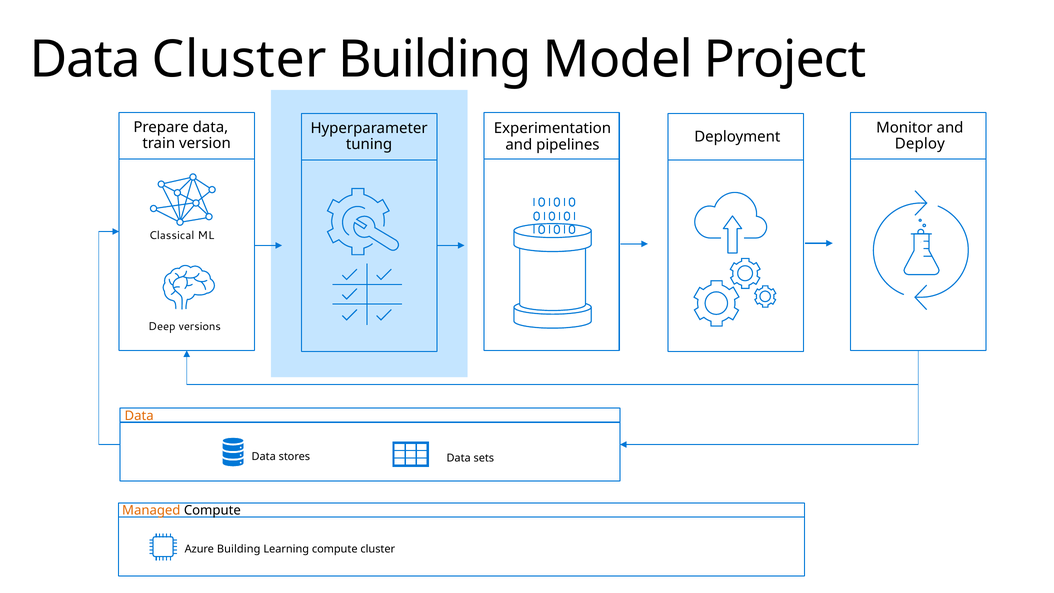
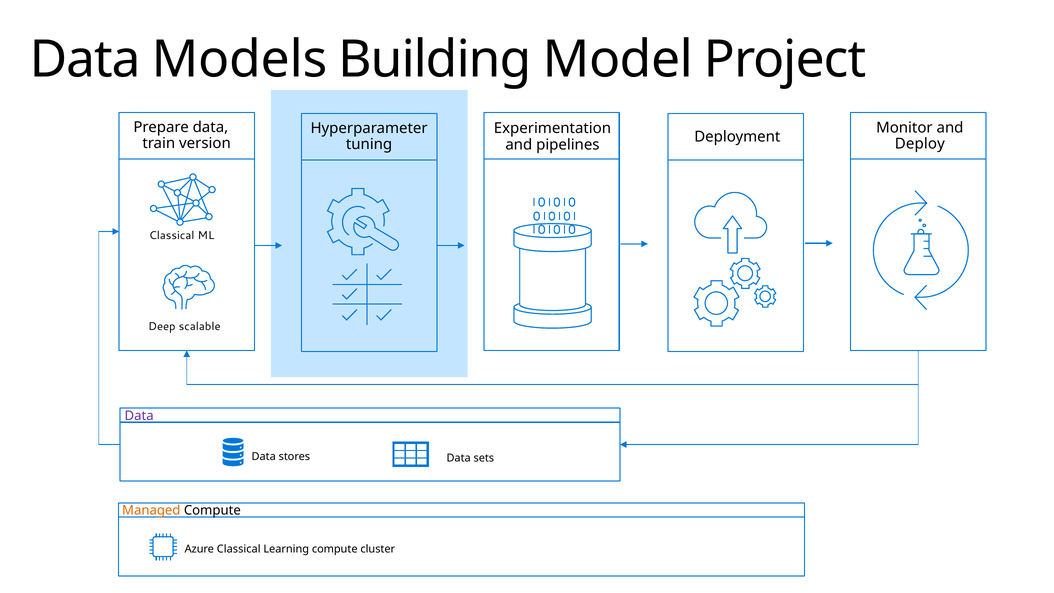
Data Cluster: Cluster -> Models (240, 60)
versions: versions -> scalable (200, 326)
Data colour: orange -> purple (139, 416)
Azure Building: Building -> Classical (239, 549)
